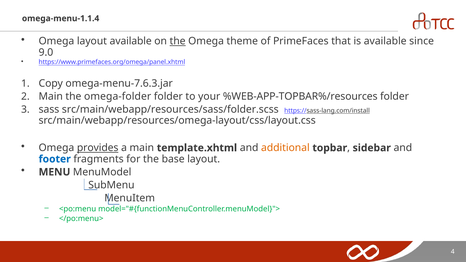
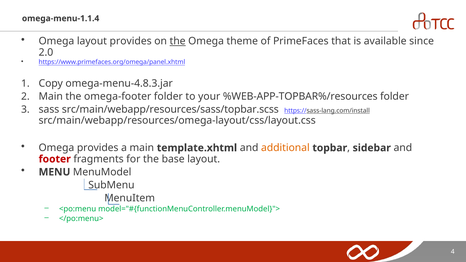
layout available: available -> provides (131, 41)
9.0: 9.0 -> 2.0 (46, 52)
omega-menu-7.6.3.jar: omega-menu-7.6.3.jar -> omega-menu-4.8.3.jar (119, 83)
omega-folder: omega-folder -> omega-footer (118, 96)
src/main/webapp/resources/sass/folder.scss: src/main/webapp/resources/sass/folder.scss -> src/main/webapp/resources/sass/topbar.scss (170, 109)
provides underline: present -> none (98, 148)
footer colour: blue -> red (55, 159)
